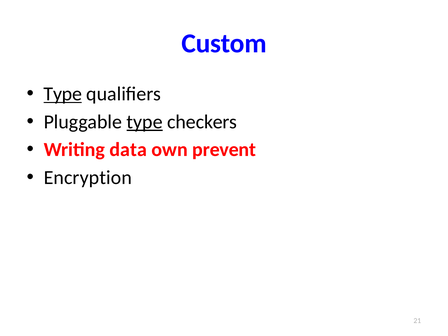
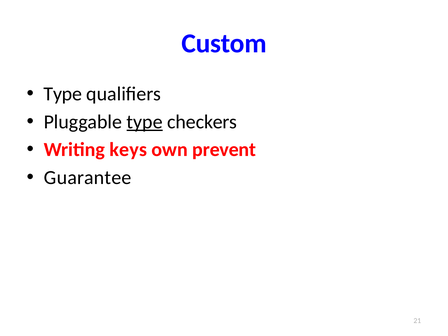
Type underline: present -> none (63, 94)
data: data -> keys (128, 150)
Encryption: Encryption -> Guarantee (88, 178)
